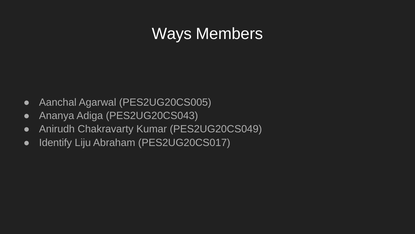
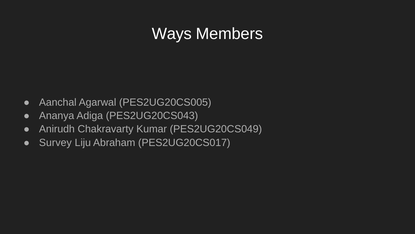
Identify: Identify -> Survey (55, 142)
